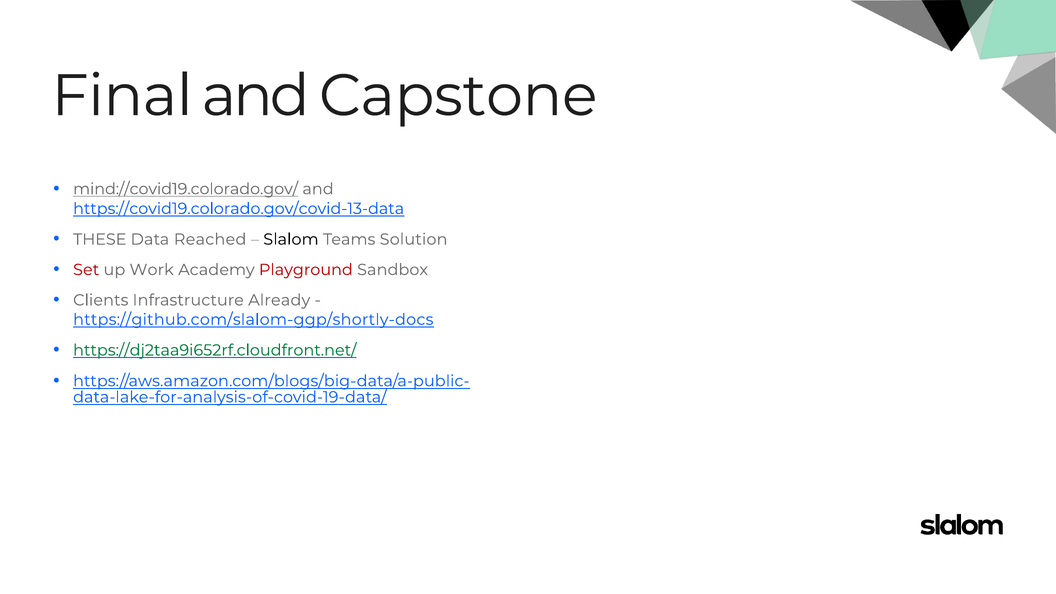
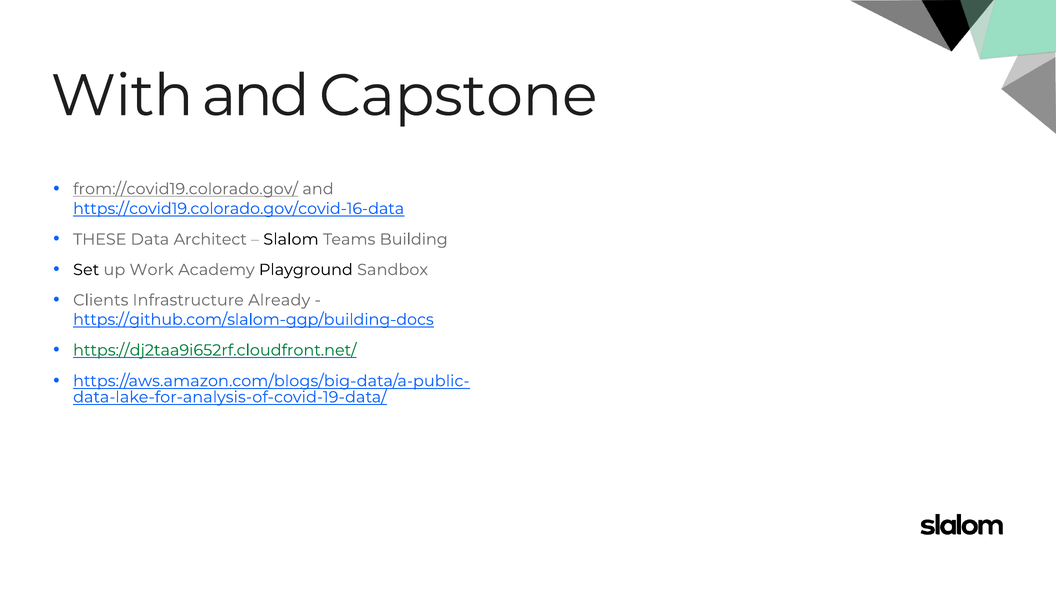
Final: Final -> With (122, 96)
mind://covid19.colorado.gov/: mind://covid19.colorado.gov/ -> from://covid19.colorado.gov/ (185, 189)
https://covid19.colorado.gov/covid-13-data: https://covid19.colorado.gov/covid-13-data -> https://covid19.colorado.gov/covid-16-data (239, 209)
Reached: Reached -> Architect (210, 239)
Solution: Solution -> Building (414, 239)
Set colour: red -> black (86, 270)
Playground colour: red -> black (306, 270)
https://github.com/slalom-ggp/shortly-docs: https://github.com/slalom-ggp/shortly-docs -> https://github.com/slalom-ggp/building-docs (253, 320)
